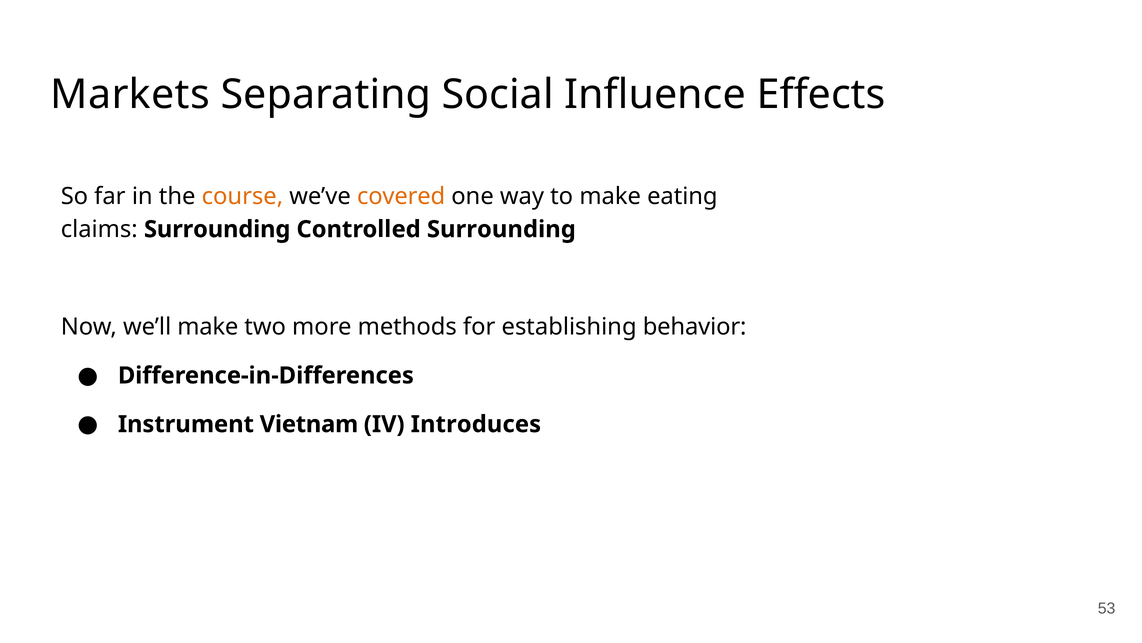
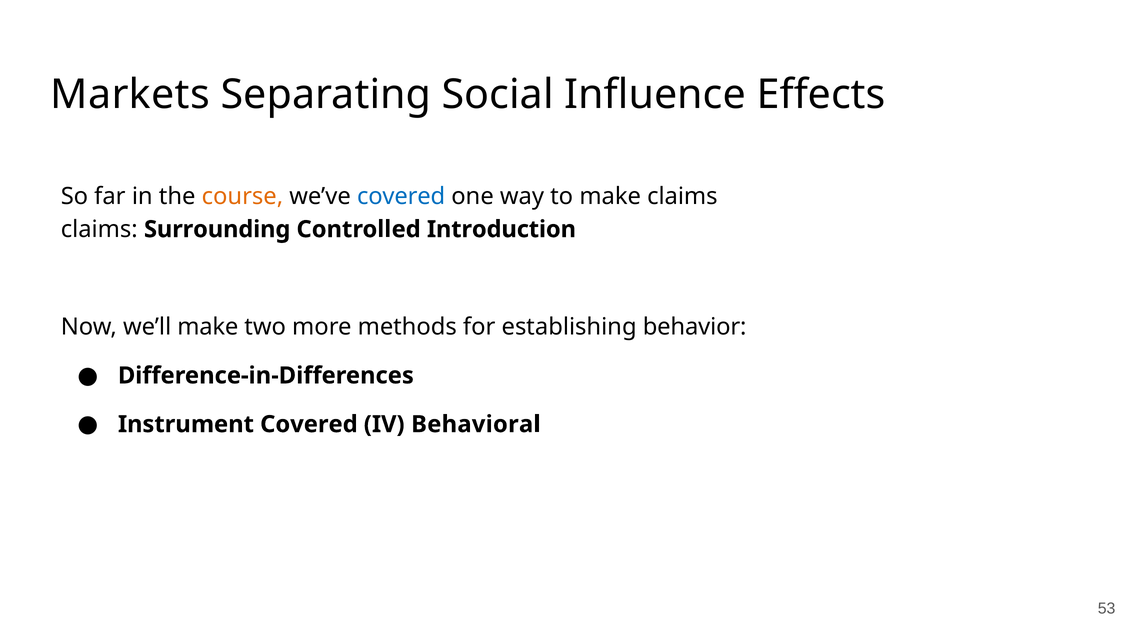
covered colour: orange -> blue (401, 196)
make eating: eating -> claims (682, 196)
Controlled Surrounding: Surrounding -> Introduction (501, 229)
Instrument Vietnam: Vietnam -> Covered (309, 424)
Introduces: Introduces -> Behavioral (476, 424)
